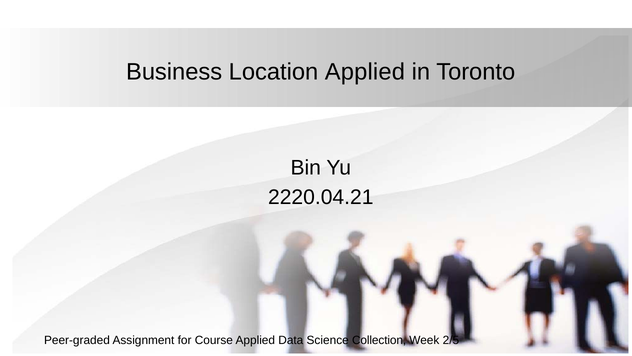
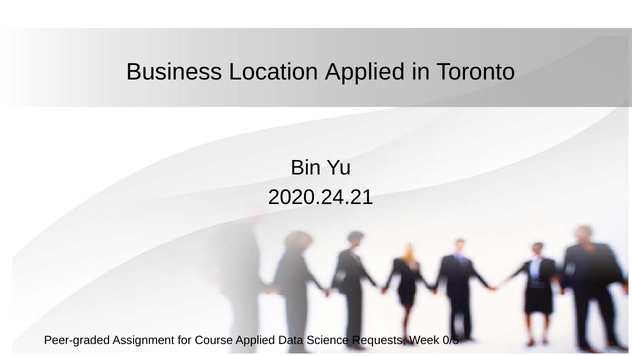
2220.04.21: 2220.04.21 -> 2020.24.21 (321, 197)
Collection: Collection -> Requests (379, 340)
2/5: 2/5 -> 0/5 (451, 340)
